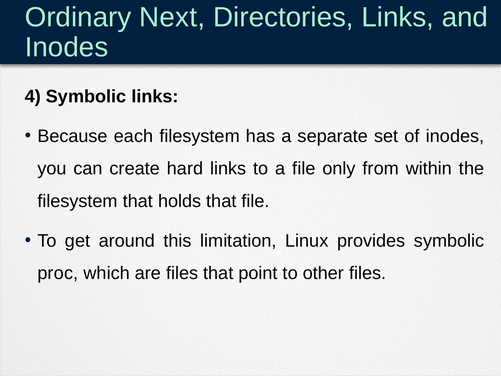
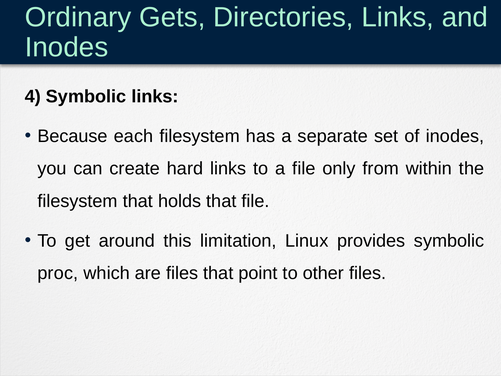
Next: Next -> Gets (172, 17)
